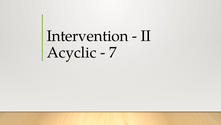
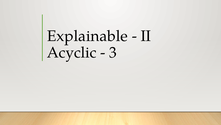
Intervention: Intervention -> Explainable (87, 36)
7: 7 -> 3 (113, 52)
